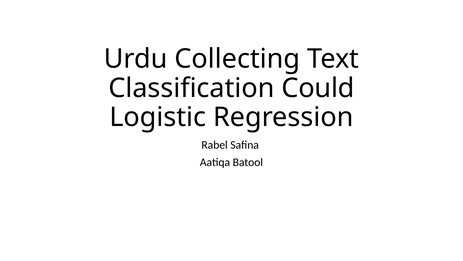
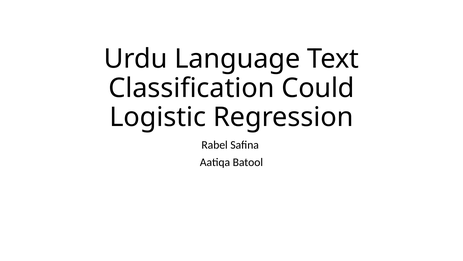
Collecting: Collecting -> Language (237, 59)
